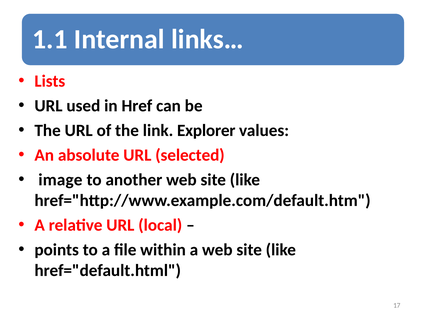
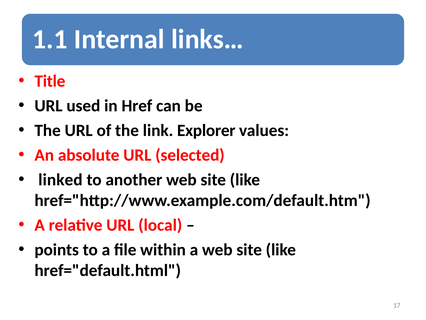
Lists: Lists -> Title (50, 81)
image: image -> linked (60, 180)
